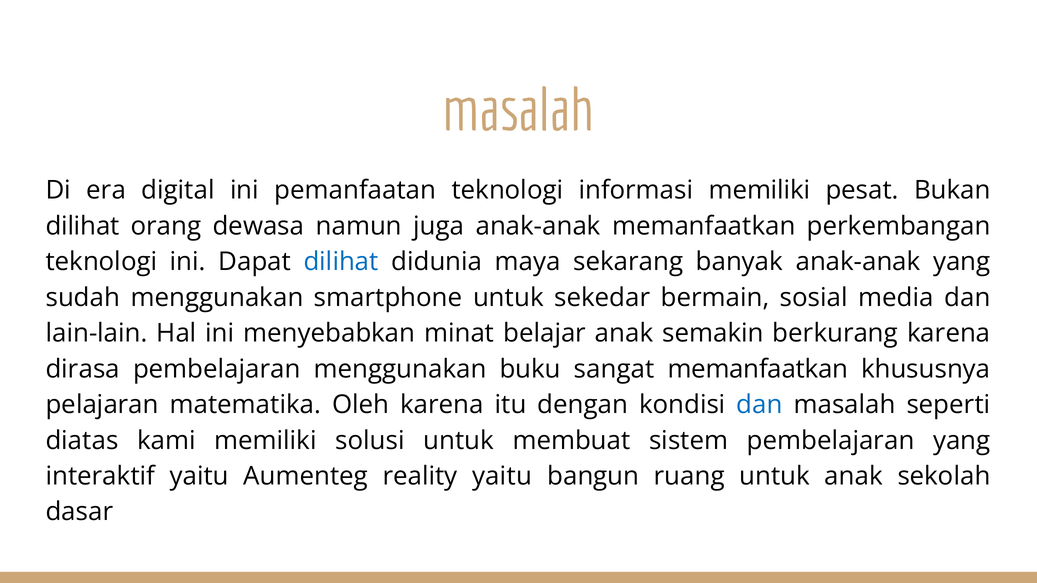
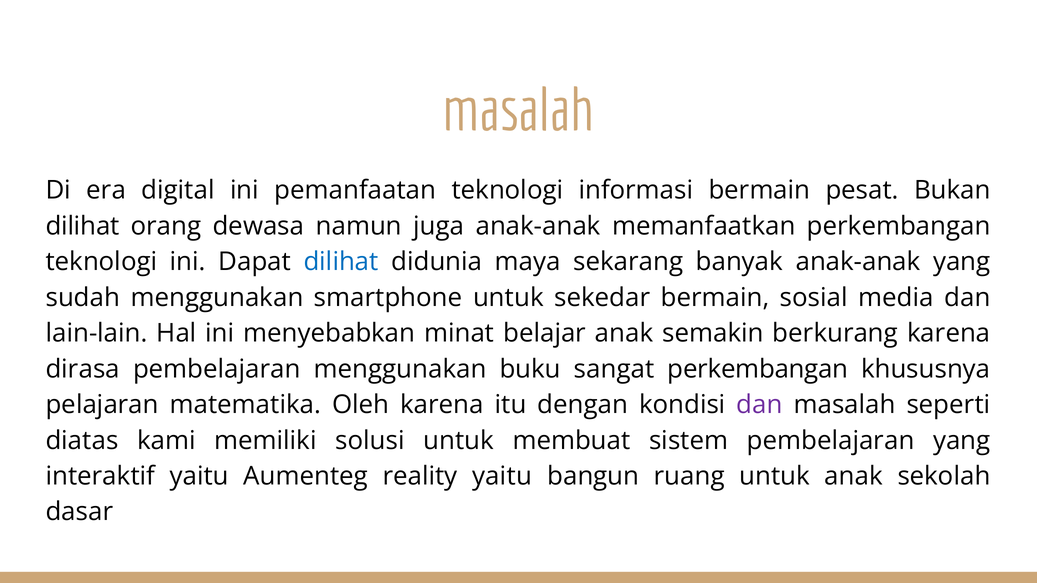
informasi memiliki: memiliki -> bermain (759, 190)
sangat memanfaatkan: memanfaatkan -> perkembangan (758, 369)
dan colour: blue -> purple (760, 405)
